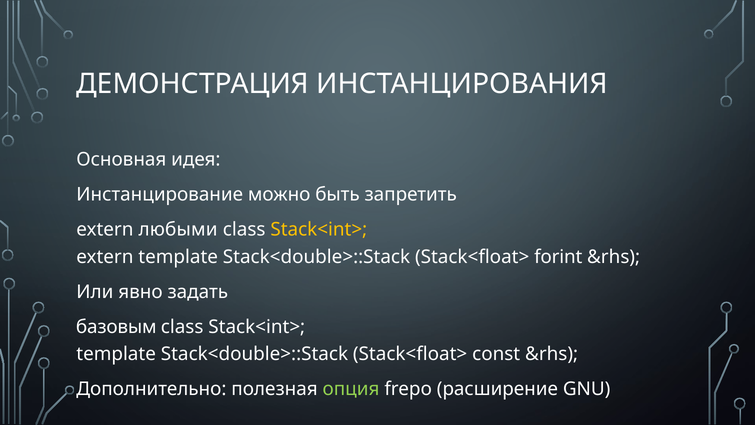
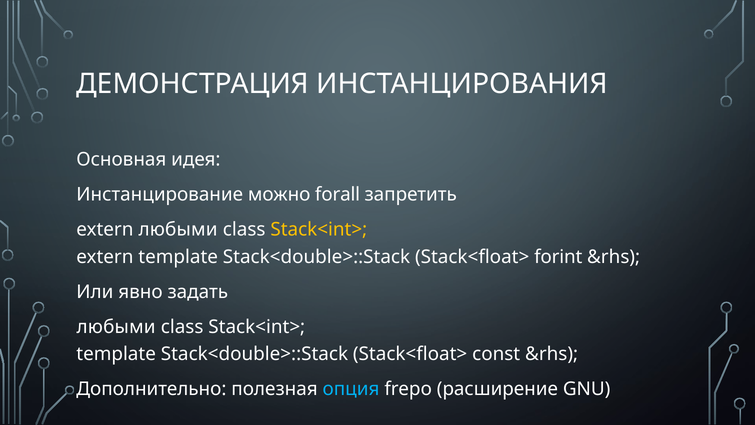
быть: быть -> forall (338, 194)
базовым: базовым -> любыми (116, 327)
опция colour: light green -> light blue (351, 389)
